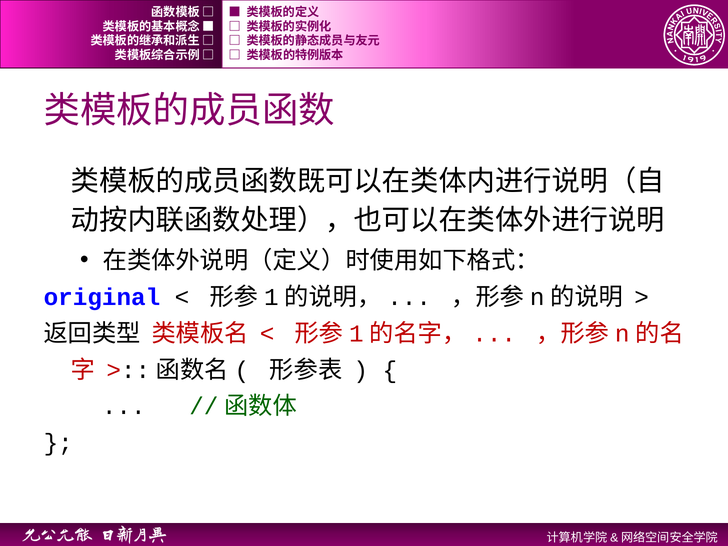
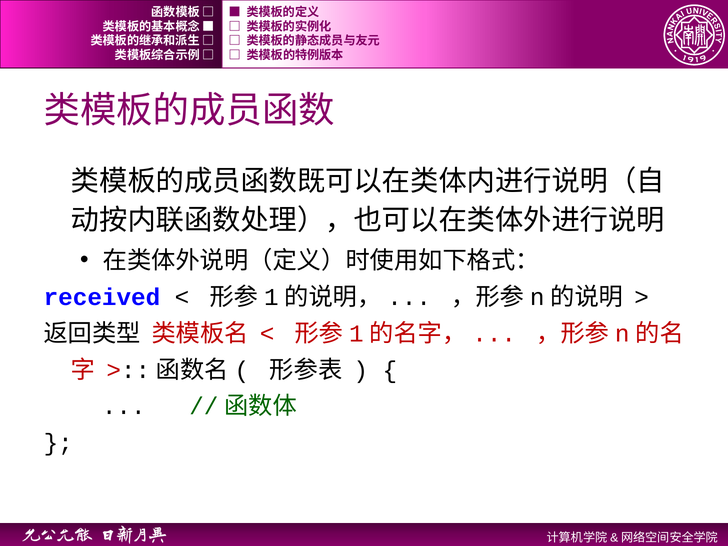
original: original -> received (102, 297)
